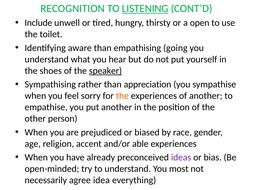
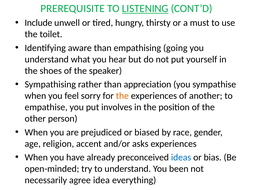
RECOGNITION: RECOGNITION -> PREREQUISITE (73, 9)
open: open -> must (200, 23)
speaker underline: present -> none (105, 71)
put another: another -> involves (117, 107)
able: able -> asks (140, 144)
ideas colour: purple -> blue (181, 157)
most: most -> been (179, 169)
